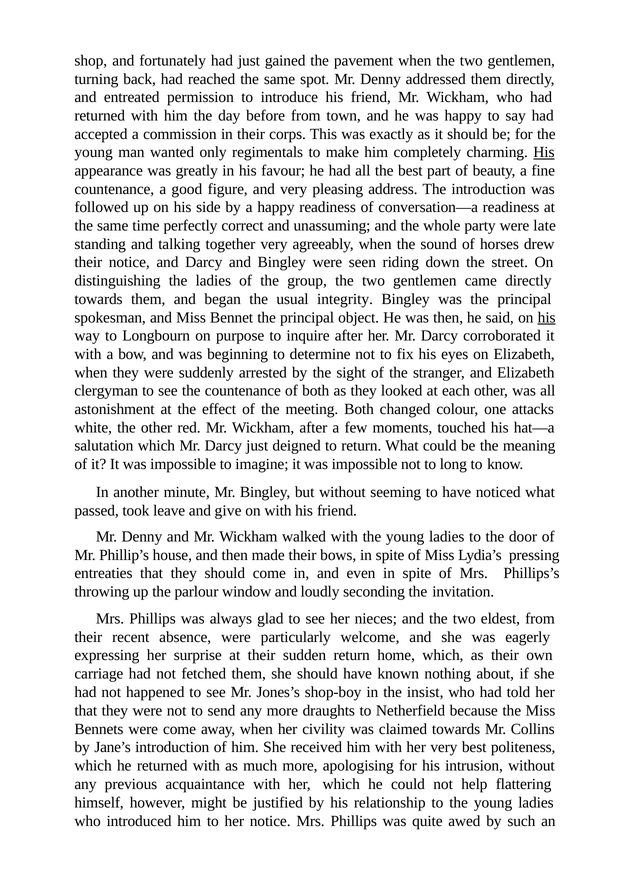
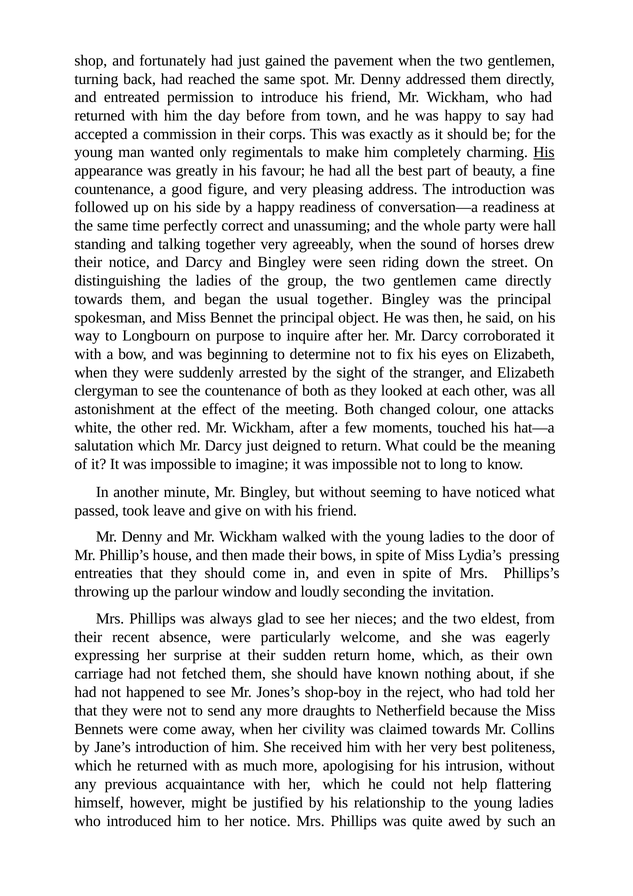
late: late -> hall (545, 226)
usual integrity: integrity -> together (345, 299)
his underline: present -> none (547, 317)
insist: insist -> reject (425, 692)
